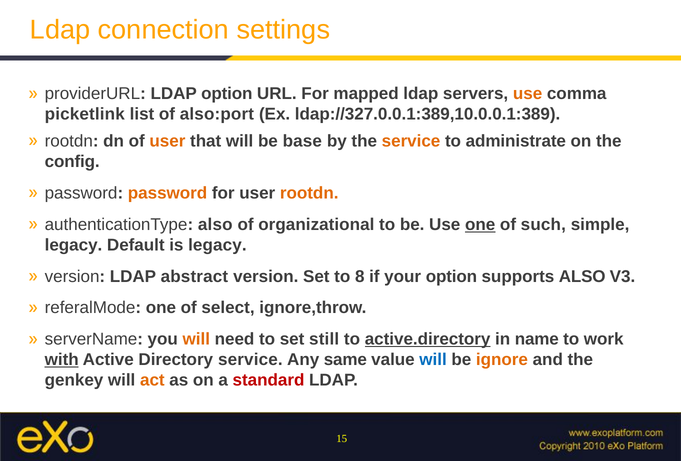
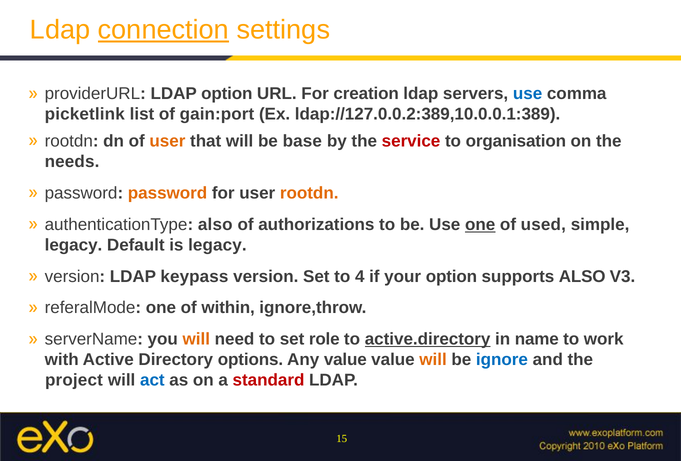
connection underline: none -> present (163, 30)
mapped: mapped -> creation (366, 94)
use colour: orange -> blue (528, 94)
also:port: also:port -> gain:port (217, 114)
ldap://327.0.0.1:389,10.0.0.1:389: ldap://327.0.0.1:389,10.0.0.1:389 -> ldap://127.0.0.2:389,10.0.0.1:389 (428, 114)
service colour: orange -> red (411, 141)
administrate: administrate -> organisation (516, 141)
config: config -> needs (72, 162)
organizational: organizational -> authorizations (316, 225)
such: such -> used (543, 225)
abstract: abstract -> keypass (194, 277)
8: 8 -> 4 (360, 277)
select: select -> within (228, 308)
still: still -> role (324, 340)
with underline: present -> none (62, 360)
Directory service: service -> options (250, 360)
Any same: same -> value (345, 360)
will colour: blue -> orange (433, 360)
ignore colour: orange -> blue (502, 360)
genkey: genkey -> project (74, 380)
act colour: orange -> blue (152, 380)
